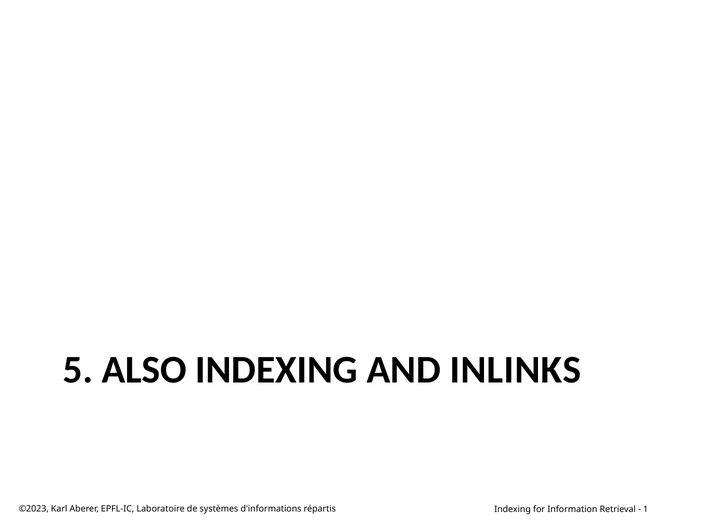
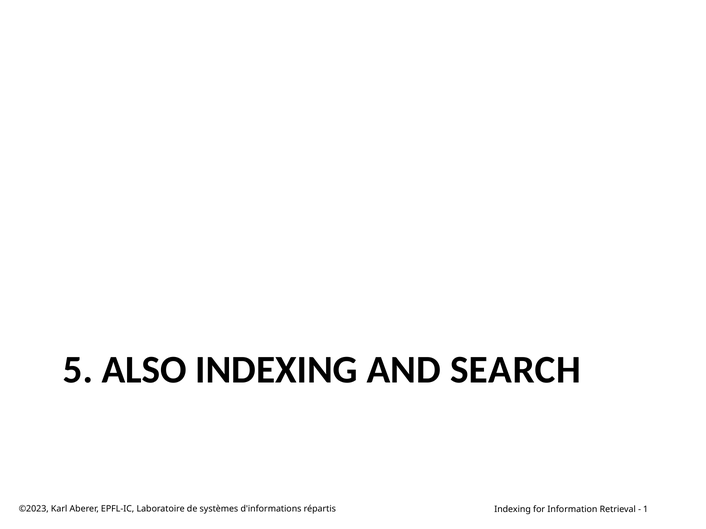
INLINKS: INLINKS -> SEARCH (515, 370)
